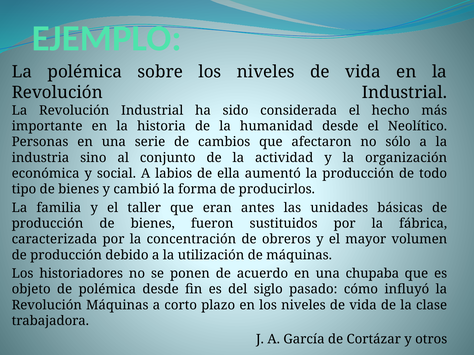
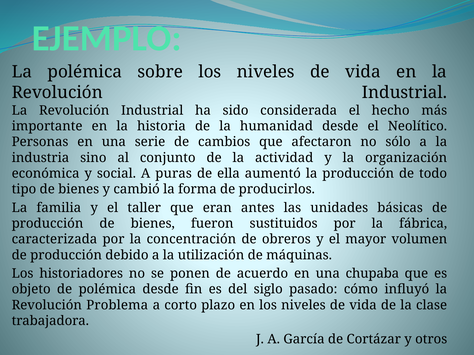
labios: labios -> puras (174, 174)
Revolución Máquinas: Máquinas -> Problema (117, 305)
